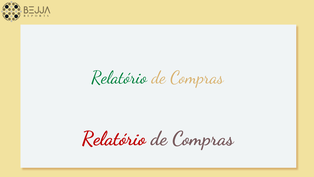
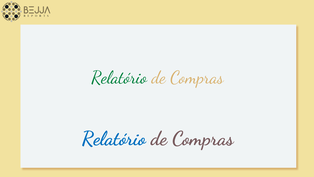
Relatório colour: red -> blue (114, 138)
